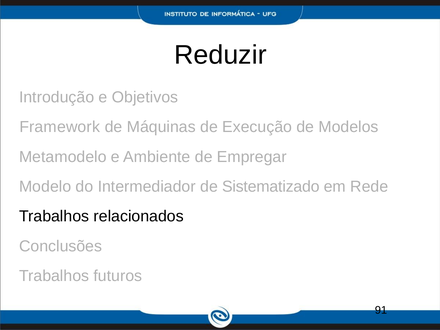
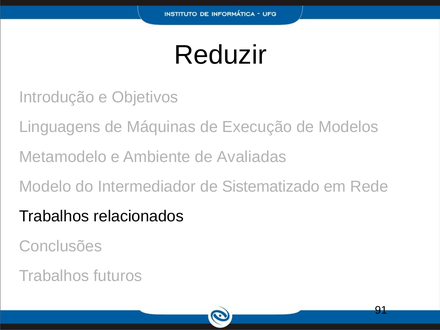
Framework: Framework -> Linguagens (60, 127)
Empregar: Empregar -> Avaliadas (252, 157)
